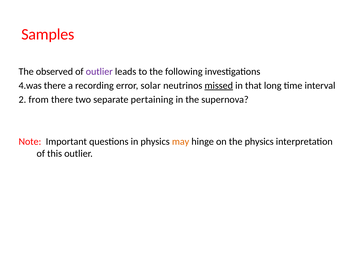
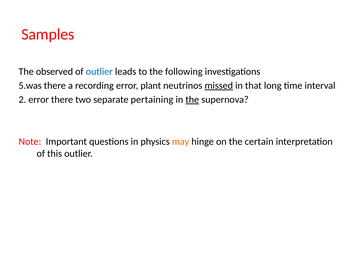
outlier colour: purple -> blue (99, 72)
4.was: 4.was -> 5.was (30, 86)
solar: solar -> plant (151, 86)
2 from: from -> error (39, 100)
the underline: none -> present (192, 100)
the physics: physics -> certain (259, 142)
